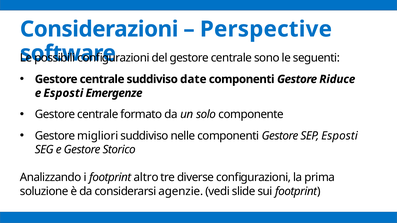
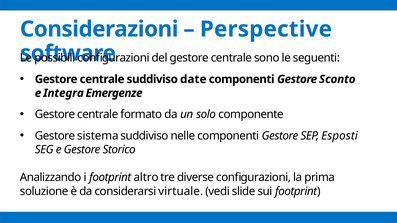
Riduce: Riduce -> Sconto (337, 79)
e Esposti: Esposti -> Integra (64, 93)
migliori: migliori -> sistema (98, 136)
agenzie: agenzie -> virtuale (181, 192)
